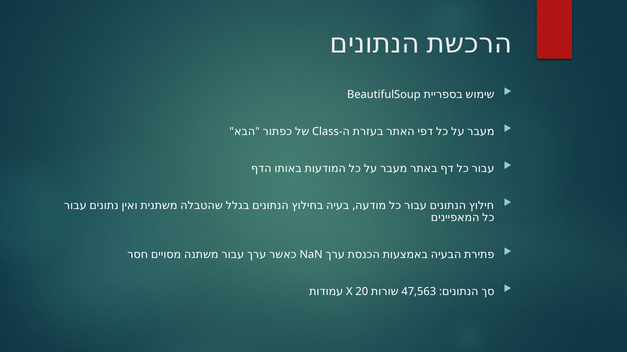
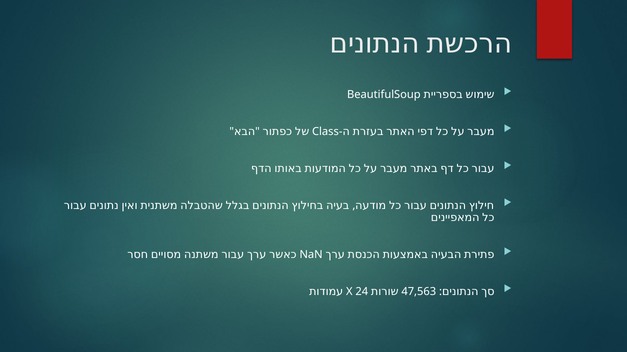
20: 20 -> 24 (362, 292)
